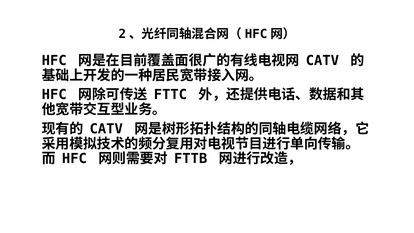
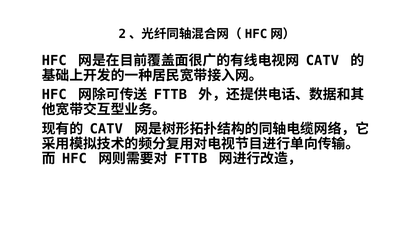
FTTC: FTTC -> FTTB (170, 95)
